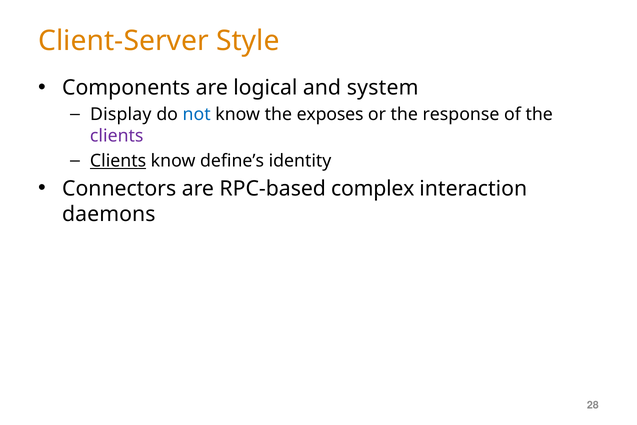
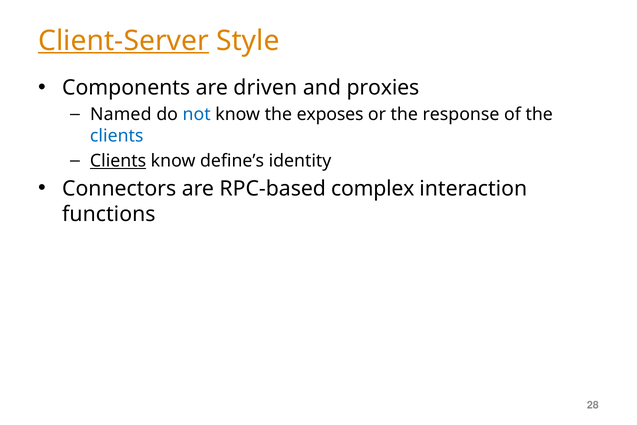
Client-Server underline: none -> present (124, 41)
logical: logical -> driven (265, 88)
system: system -> proxies (383, 88)
Display: Display -> Named (121, 115)
clients colour: purple -> blue (117, 136)
daemons: daemons -> functions (109, 214)
